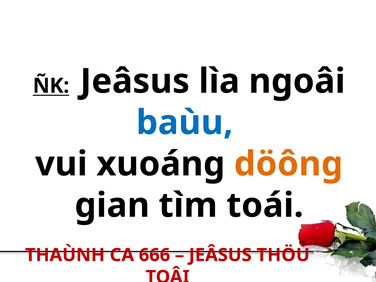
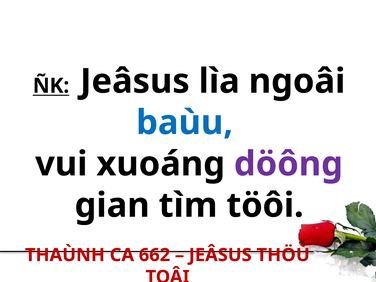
döông colour: orange -> purple (288, 164)
toái: toái -> töôi (265, 205)
666: 666 -> 662 (154, 255)
